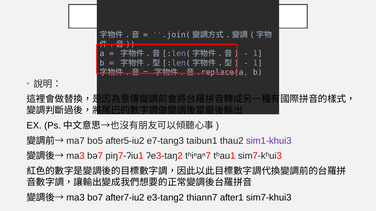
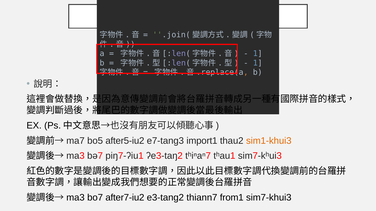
taibun1: taibun1 -> import1 (202, 141)
sim1-khui3 colour: purple -> orange (269, 141)
after1: after1 -> from1 (232, 198)
